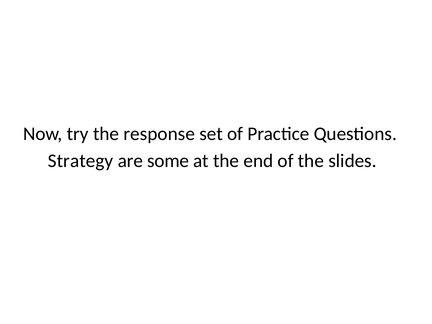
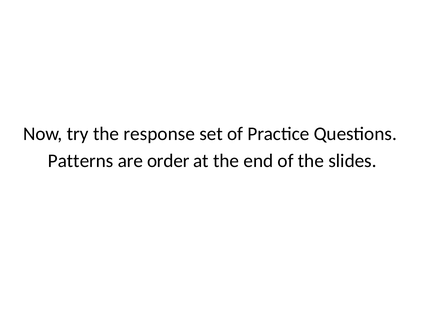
Strategy: Strategy -> Patterns (81, 161)
some: some -> order (168, 161)
